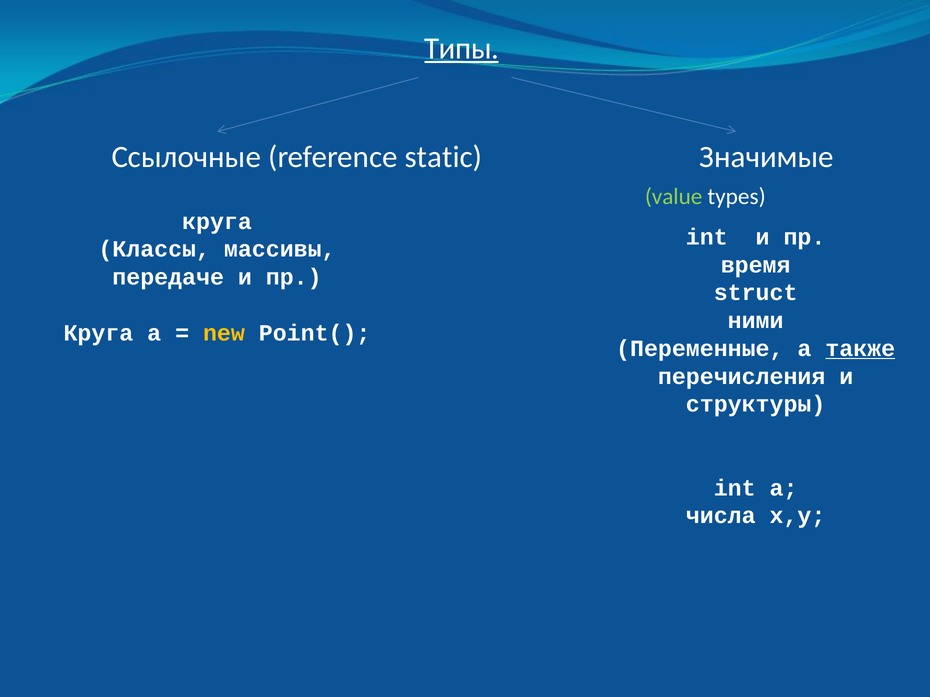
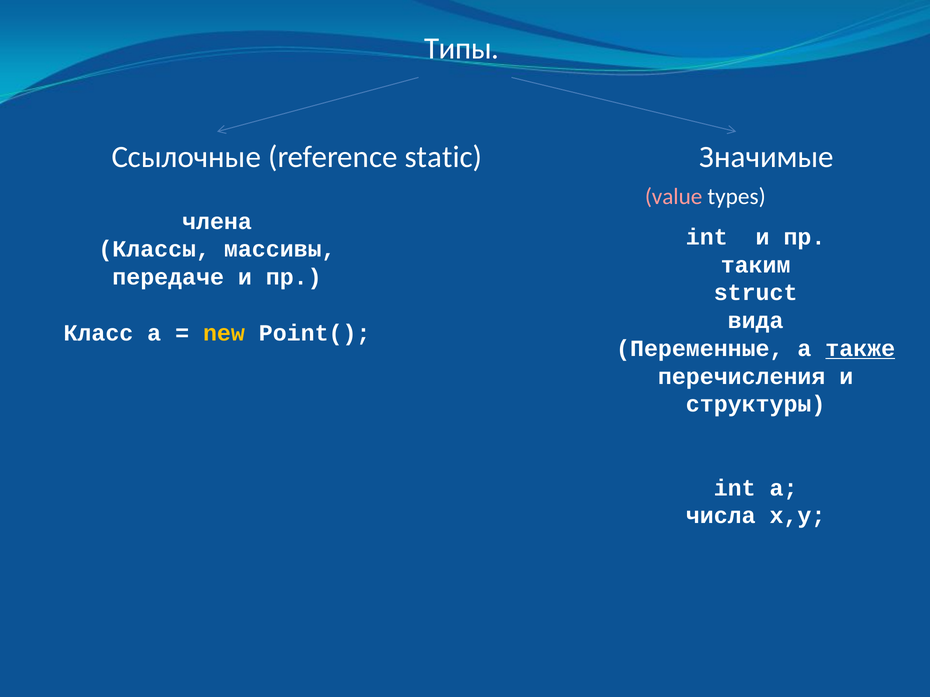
Типы underline: present -> none (462, 49)
value colour: light green -> pink (674, 197)
круга: круга -> члена (217, 222)
время: время -> таким (756, 265)
ними: ними -> вида (756, 321)
Круга: Круга -> Класс (98, 333)
